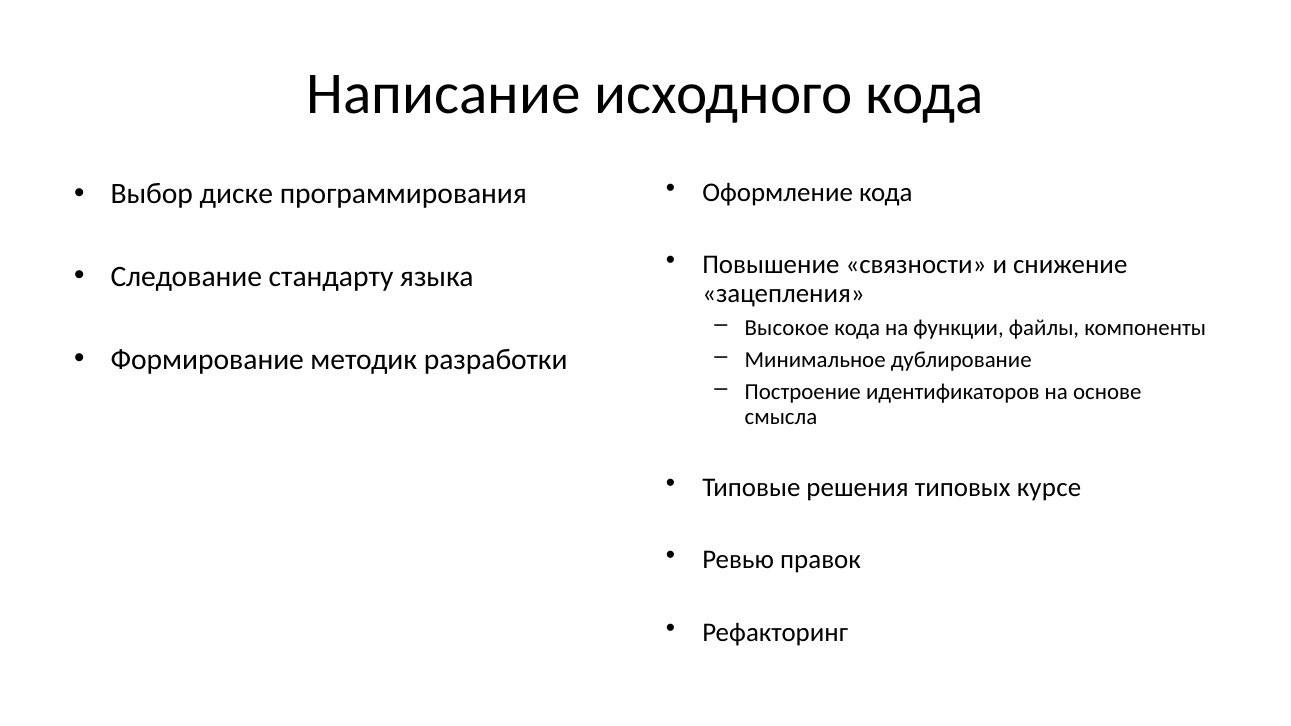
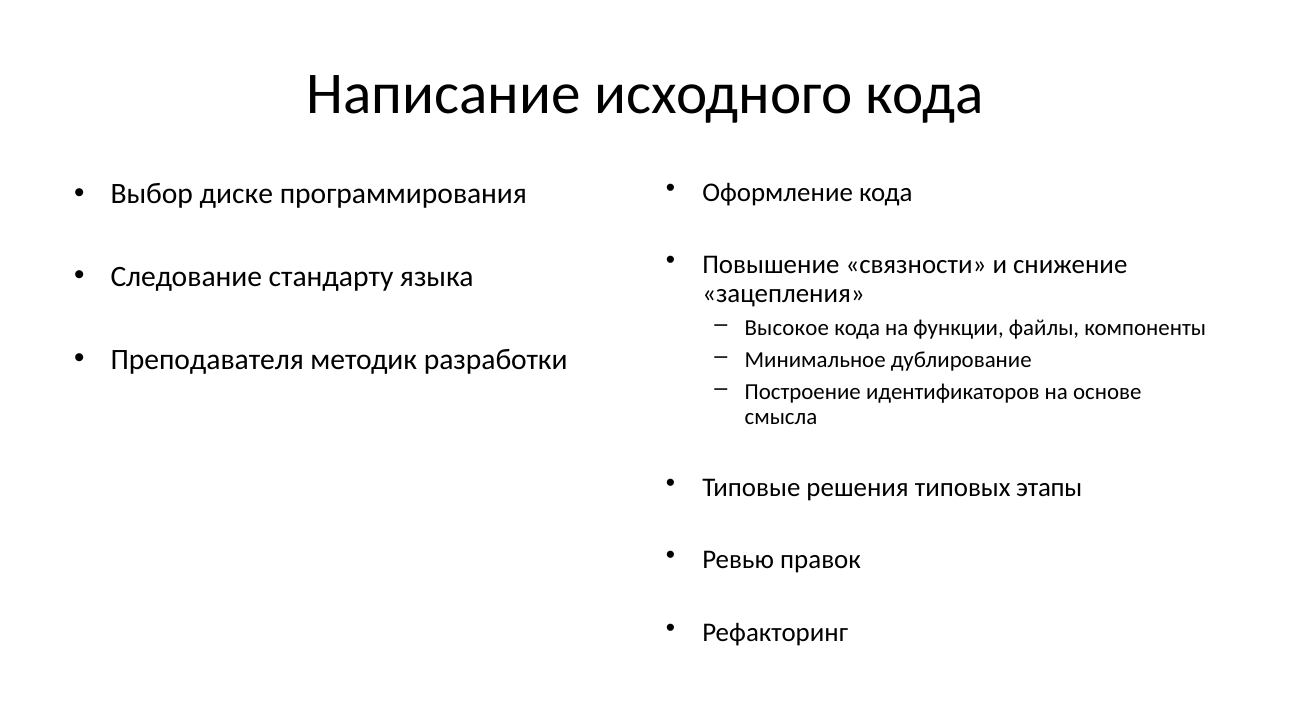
Формирование: Формирование -> Преподавателя (207, 360)
курсе: курсе -> этапы (1049, 488)
